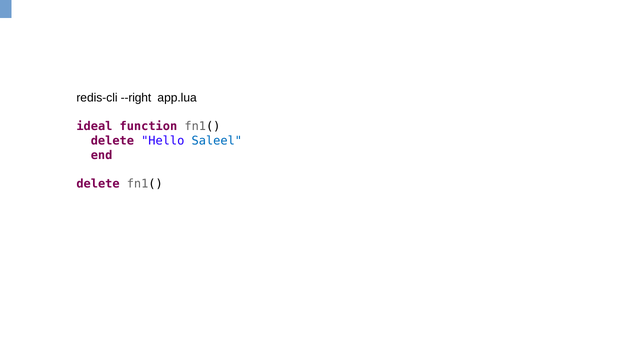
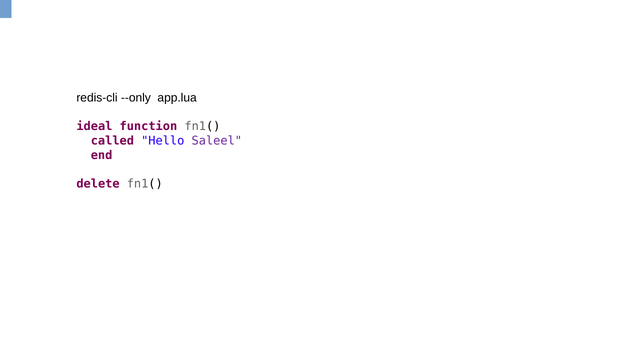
--right: --right -> --only (136, 98)
delete: delete -> called (112, 141)
Saleel colour: blue -> purple (217, 141)
